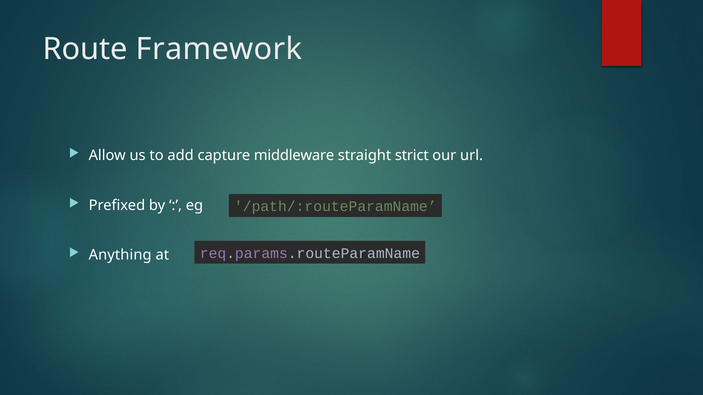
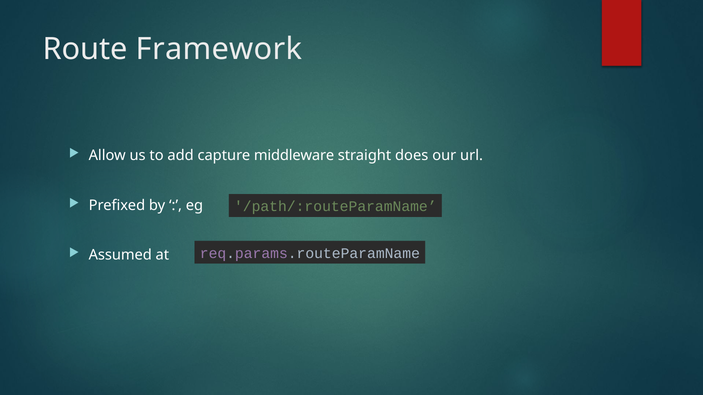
strict: strict -> does (412, 156)
Anything: Anything -> Assumed (120, 255)
